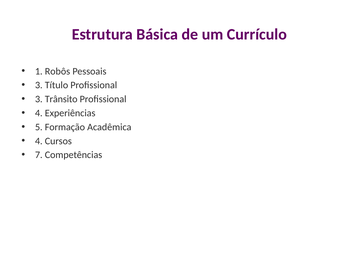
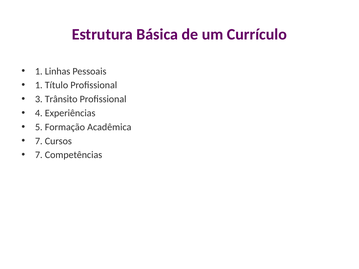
Robôs: Robôs -> Linhas (58, 71)
3: 3 -> 1 (39, 85)
4: 4 -> 7 (39, 141)
